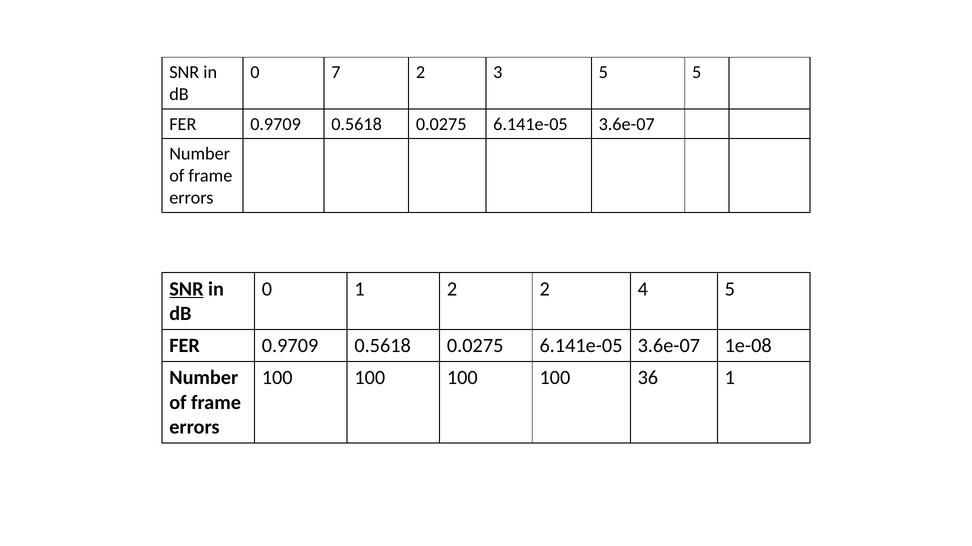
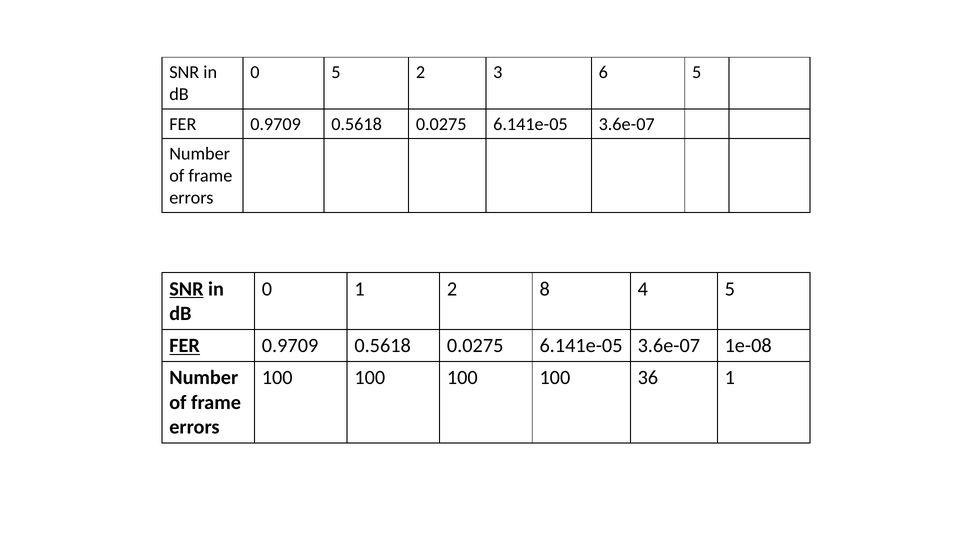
0 7: 7 -> 5 (336, 72)
3 5: 5 -> 6 (603, 72)
2 2: 2 -> 8 (545, 289)
FER underline: none -> present (185, 346)
